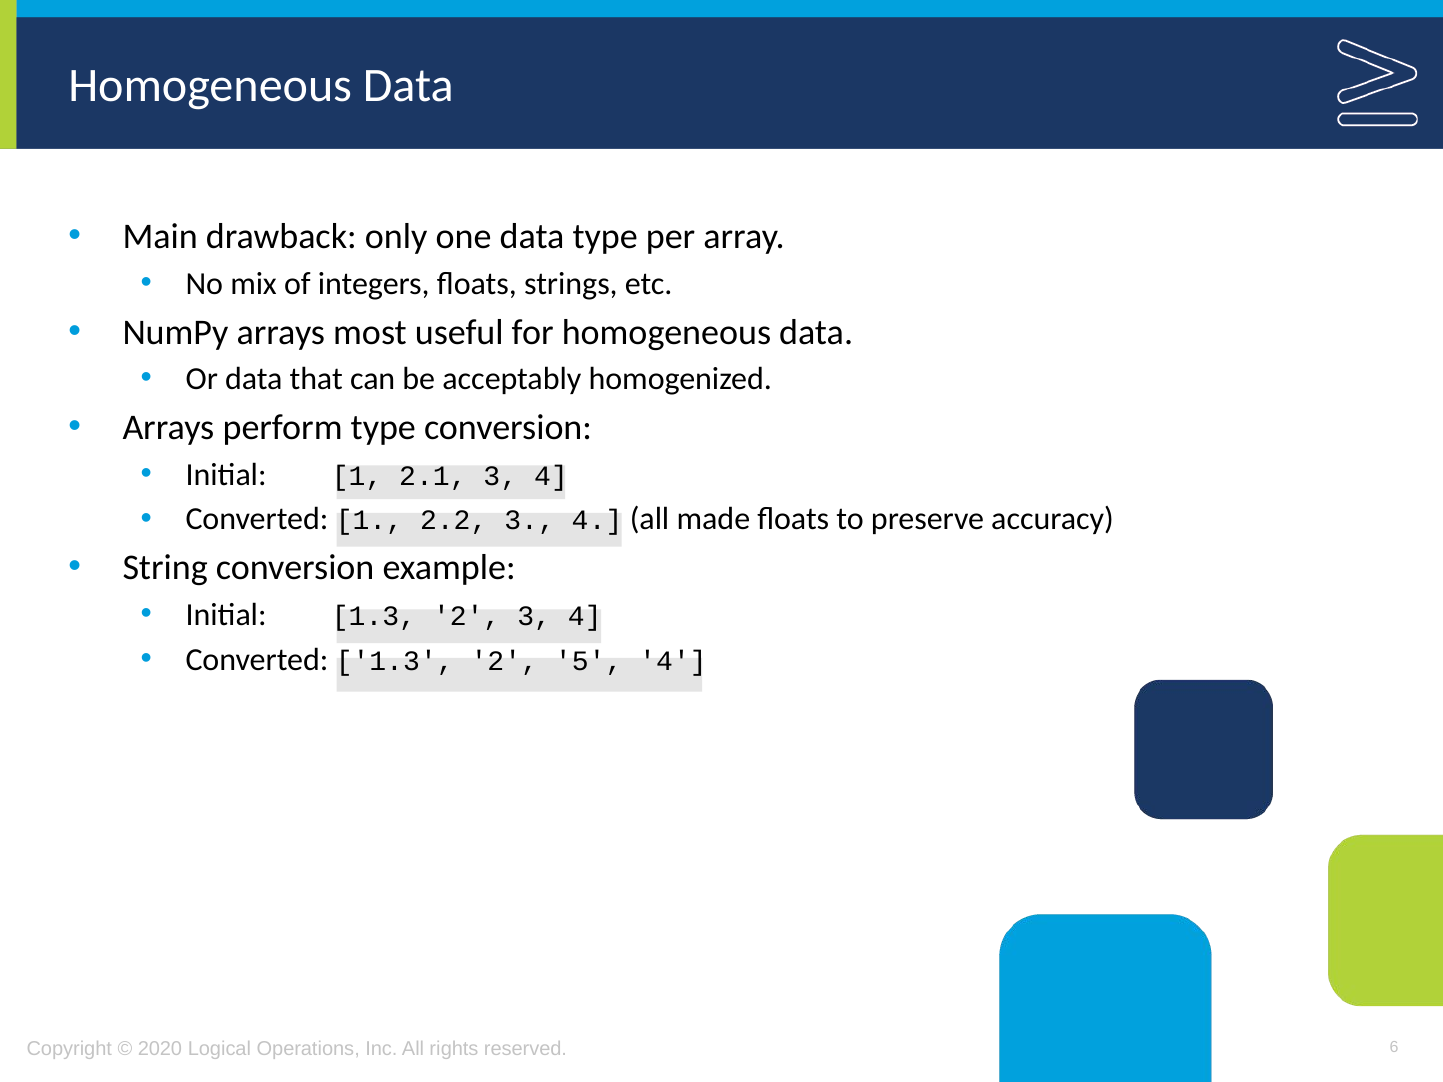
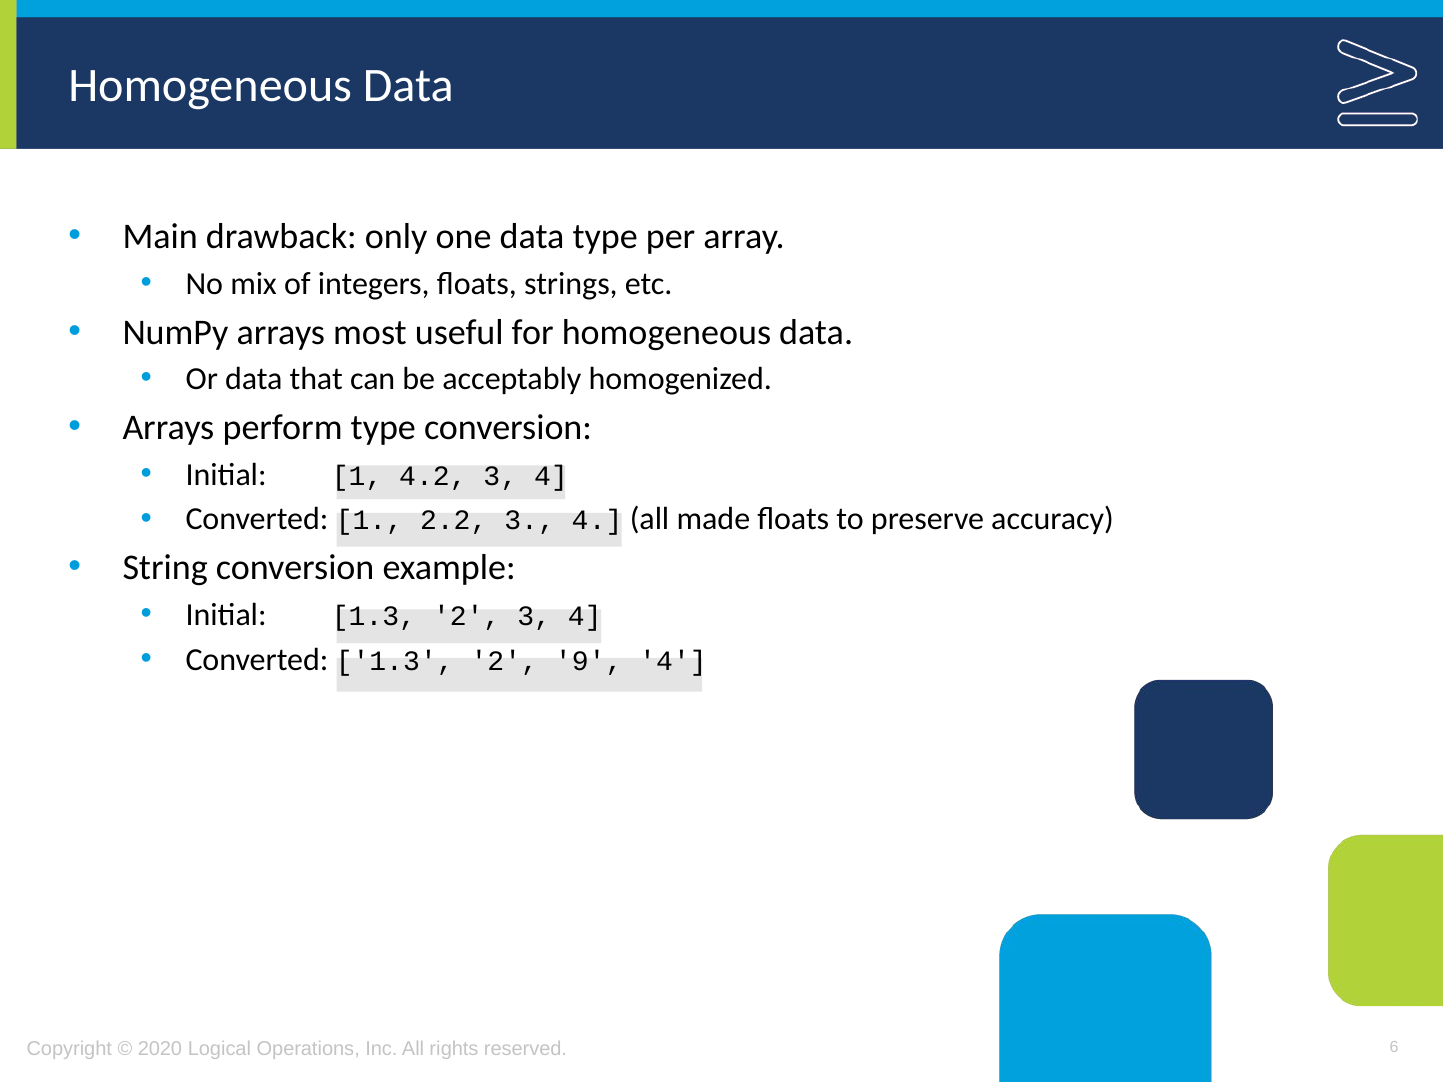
2.1: 2.1 -> 4.2 (433, 476)
5: 5 -> 9 (589, 661)
